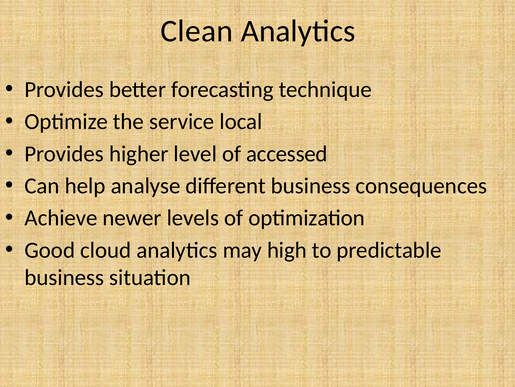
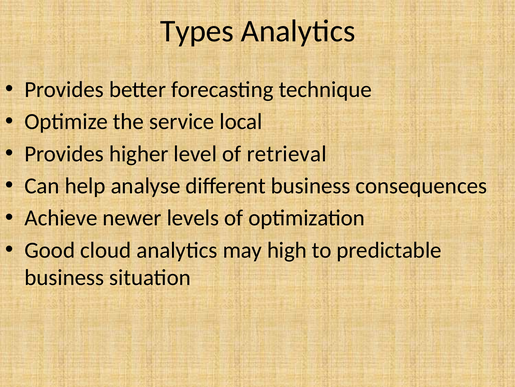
Clean: Clean -> Types (197, 31)
accessed: accessed -> retrieval (287, 153)
